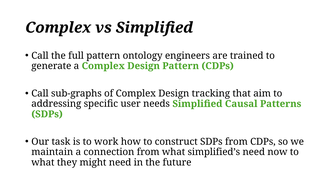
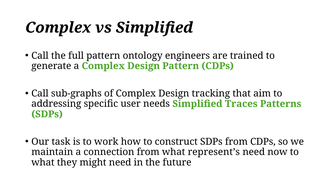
Causal: Causal -> Traces (241, 104)
simplified’s: simplified’s -> represent’s (214, 153)
